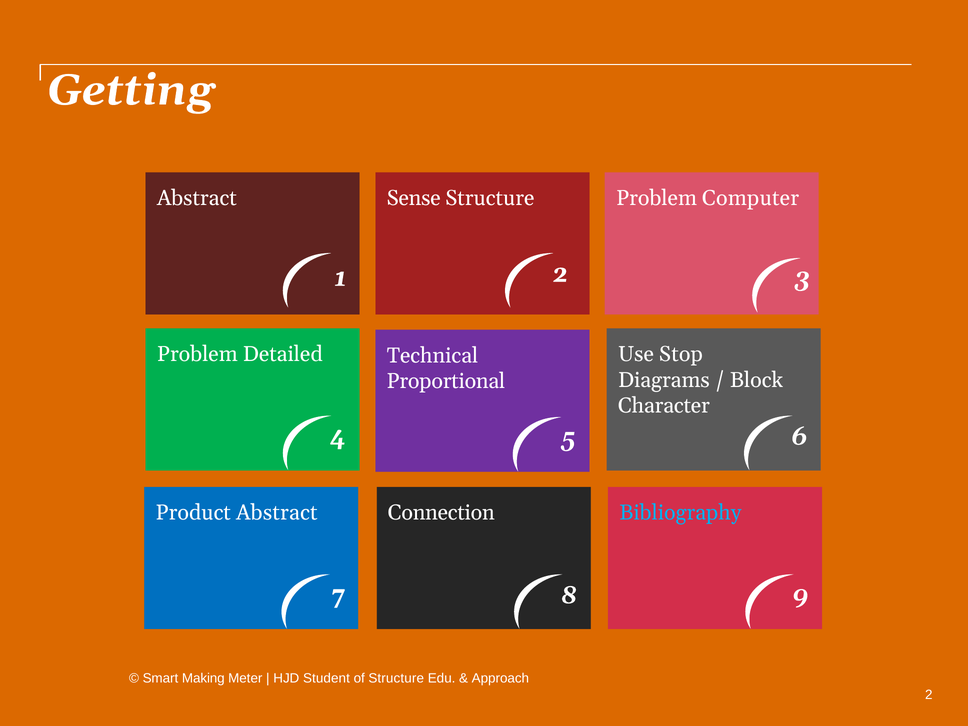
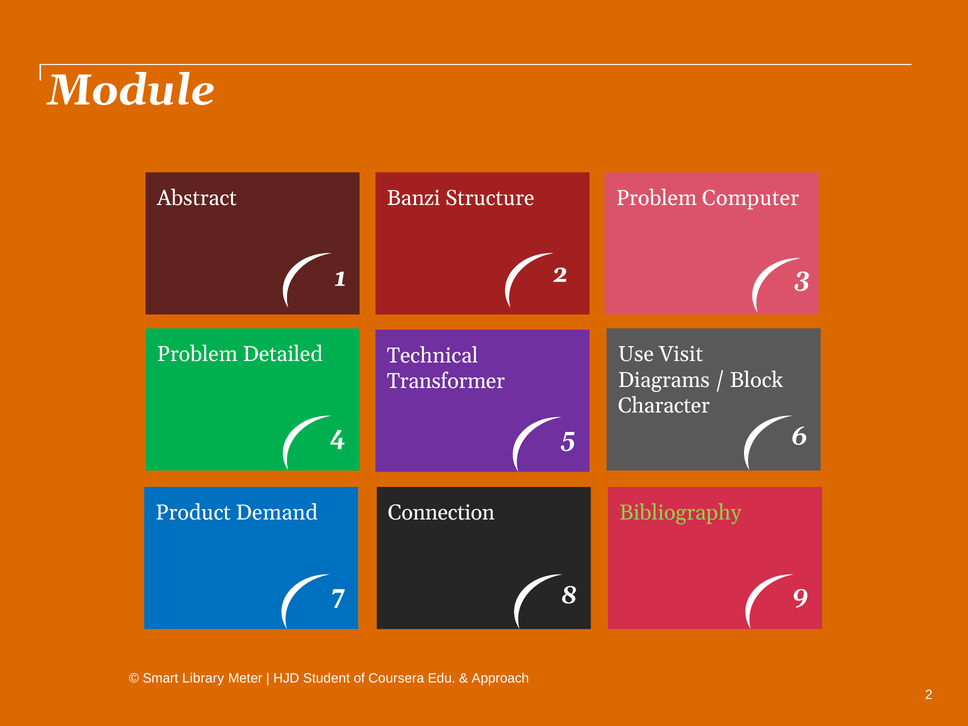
Getting: Getting -> Module (131, 90)
Sense: Sense -> Banzi (414, 198)
Stop: Stop -> Visit (681, 354)
Proportional: Proportional -> Transformer (446, 381)
Product Abstract: Abstract -> Demand (277, 513)
Bibliography colour: light blue -> light green (680, 513)
Making: Making -> Library (203, 679)
of Structure: Structure -> Coursera (396, 679)
